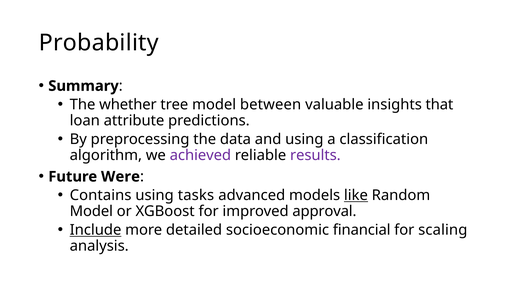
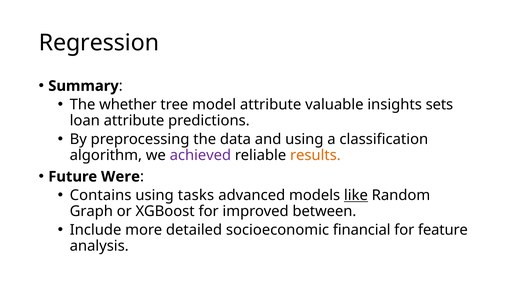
Probability: Probability -> Regression (99, 43)
model between: between -> attribute (271, 105)
that: that -> sets (439, 105)
results colour: purple -> orange (315, 155)
Model: Model -> Graph (91, 211)
approval: approval -> between (324, 211)
Include underline: present -> none (96, 230)
scaling: scaling -> feature (443, 230)
